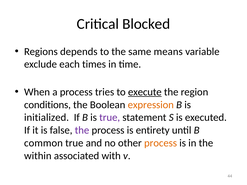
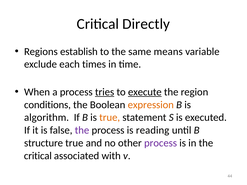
Blocked: Blocked -> Directly (146, 24)
depends: depends -> establish (79, 52)
tries underline: none -> present (105, 92)
initialized: initialized -> algorithm (47, 118)
true colour: purple -> orange (110, 118)
entirety: entirety -> reading (153, 130)
common: common -> structure (44, 143)
process colour: orange -> purple (161, 143)
within: within -> critical (38, 156)
